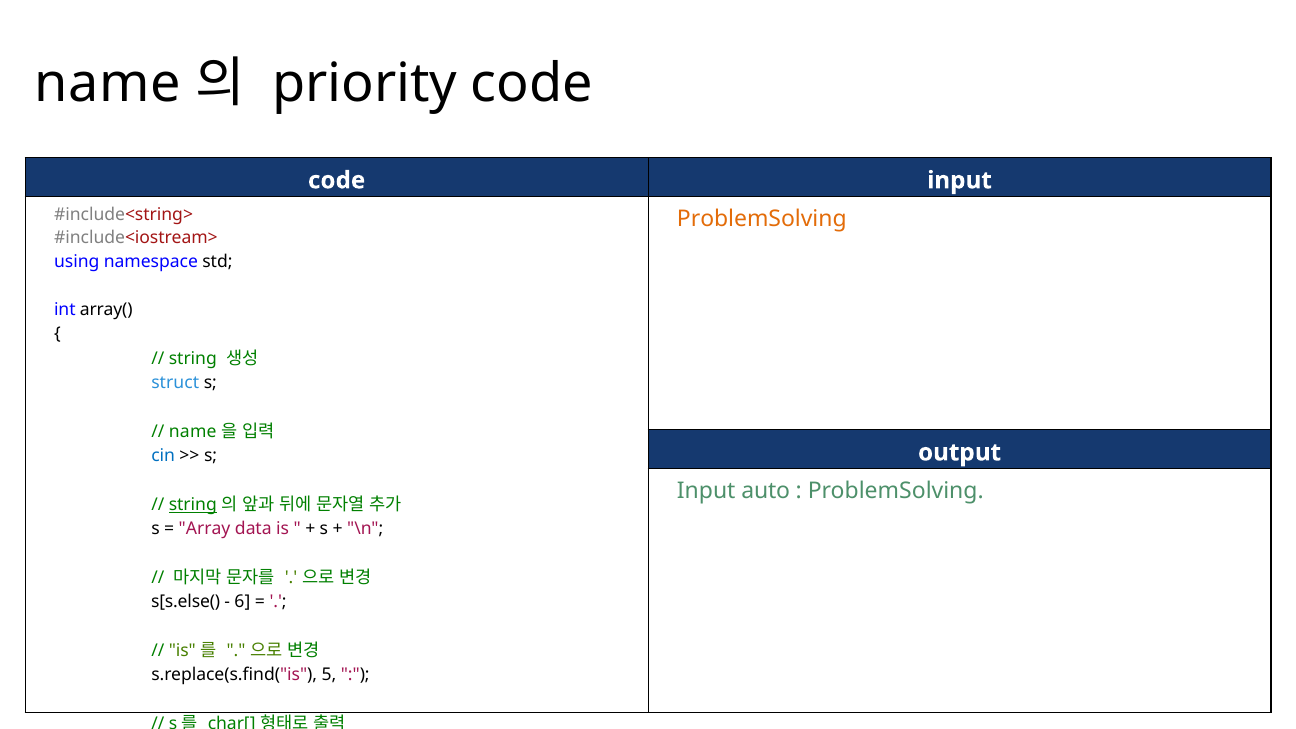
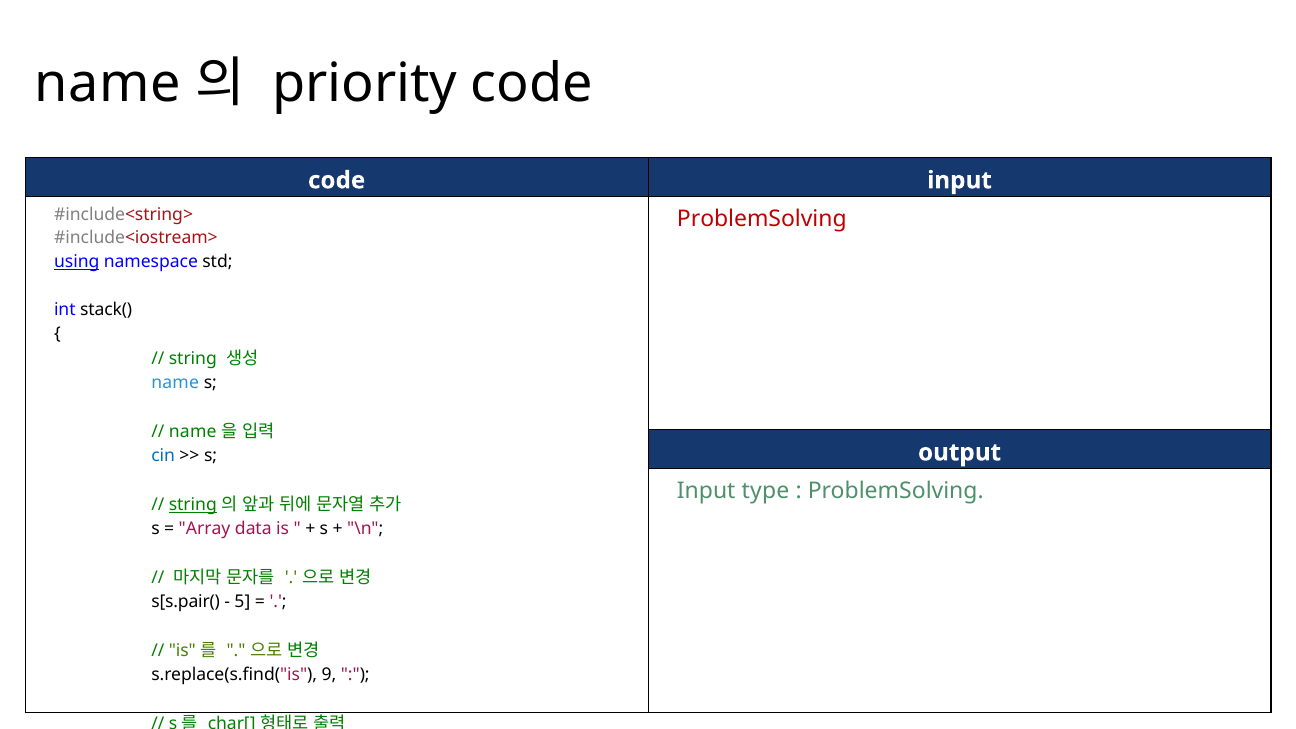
ProblemSolving colour: orange -> red (762, 218)
using underline: none -> present (77, 262)
array(: array( -> stack( (106, 309)
struct: struct -> name (175, 383)
auto: auto -> type (766, 491)
s[s.else(: s[s.else( -> s[s.pair( (186, 602)
6: 6 -> 5 (242, 602)
5: 5 -> 9 (329, 675)
